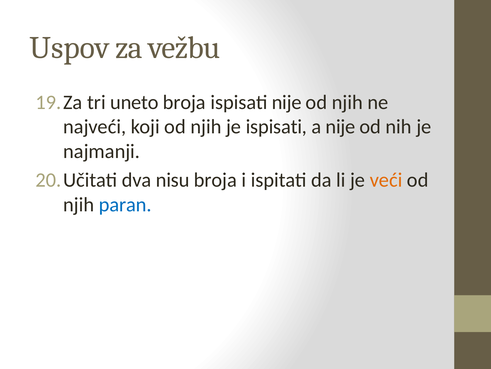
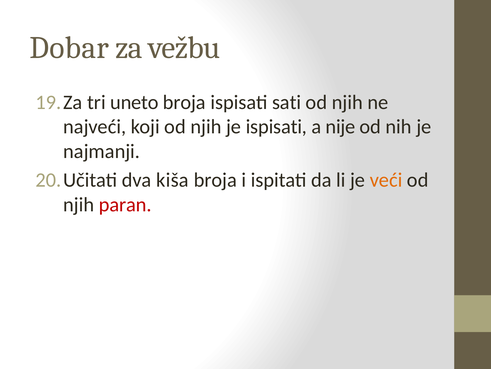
Uspov: Uspov -> Dobar (69, 48)
ispisati nije: nije -> sati (287, 102)
nisu: nisu -> kiša (172, 180)
paran colour: blue -> red (125, 204)
